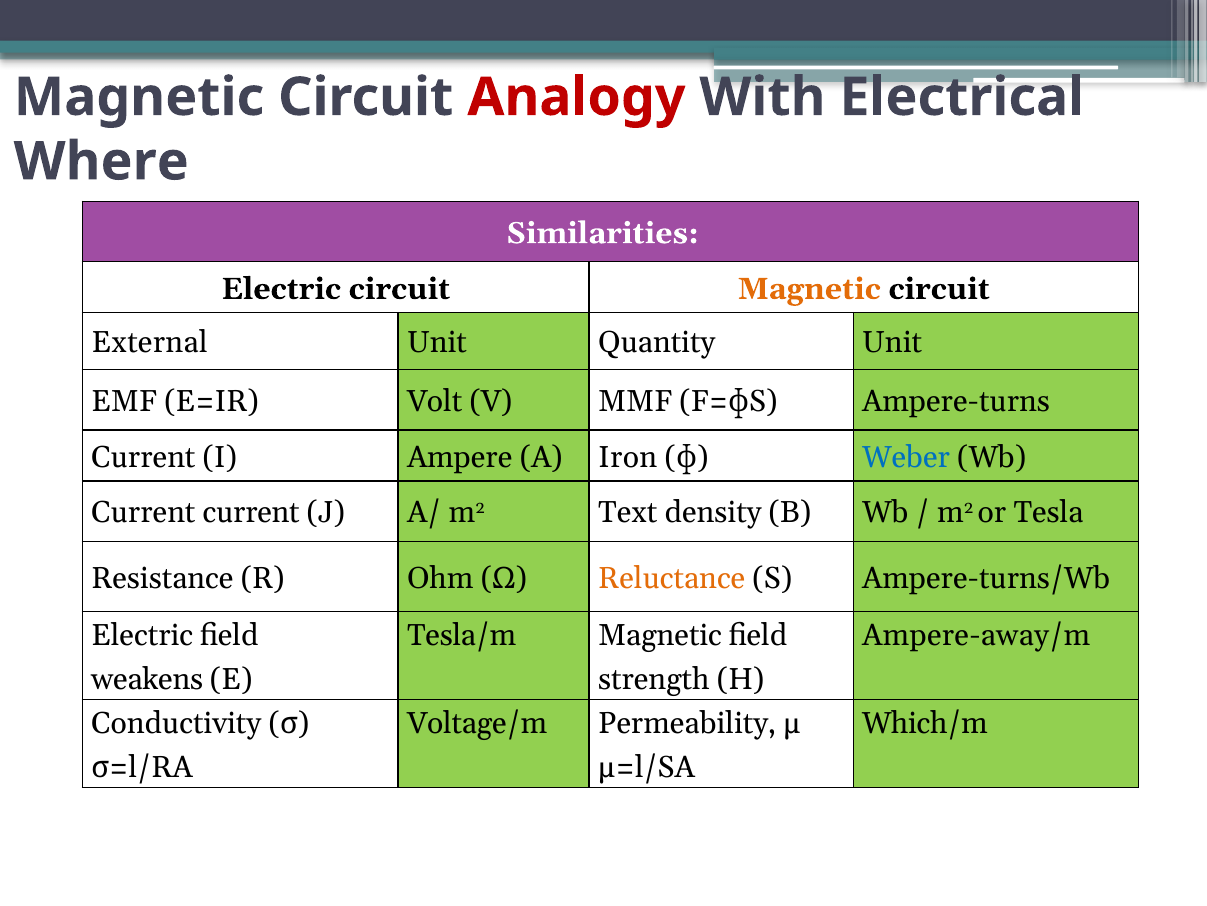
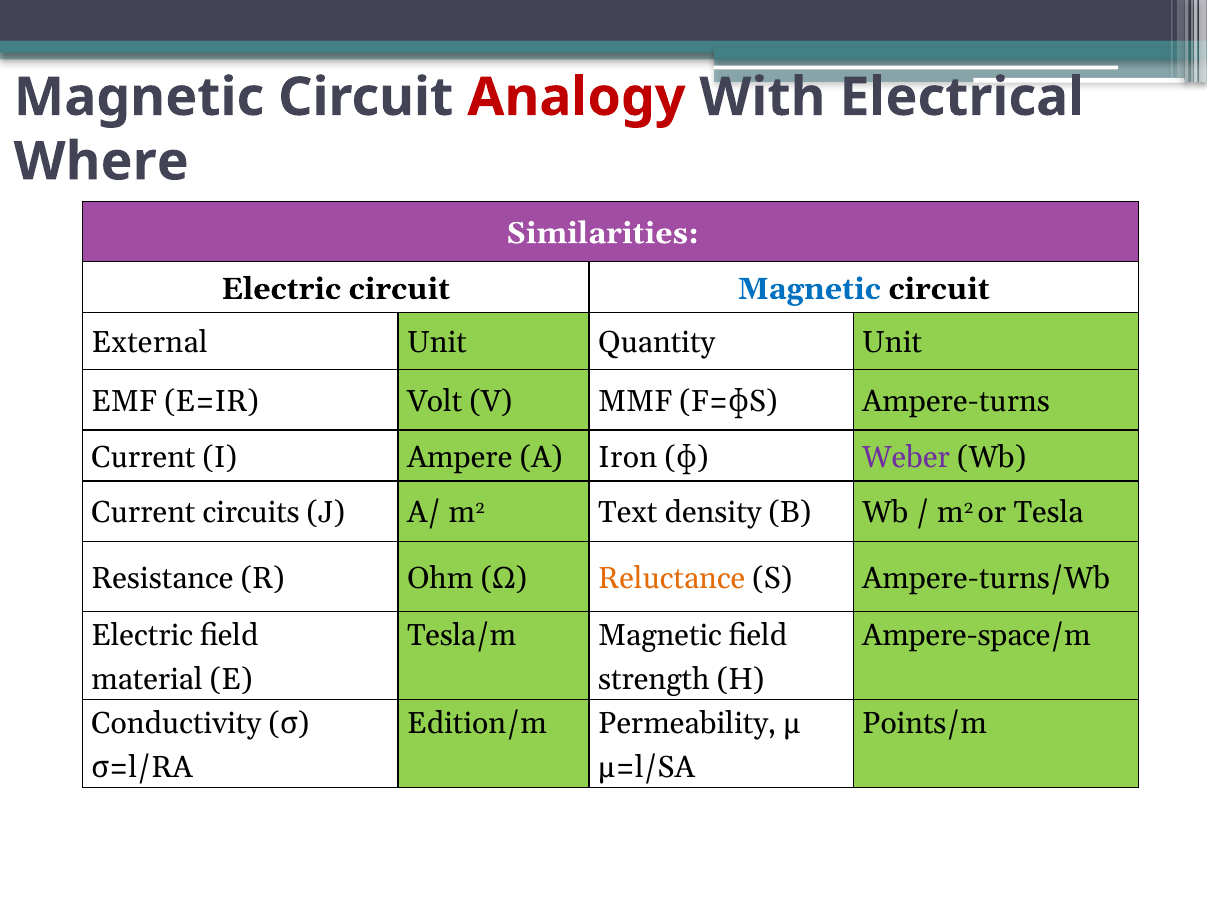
Magnetic colour: orange -> blue (809, 289)
Weber colour: blue -> purple (906, 457)
Current current: current -> circuits (251, 512)
Ampere-away/m: Ampere-away/m -> Ampere-space/m (976, 635)
weakens: weakens -> material (147, 679)
Voltage/m: Voltage/m -> Edition/m (477, 723)
Which/m: Which/m -> Points/m (925, 723)
